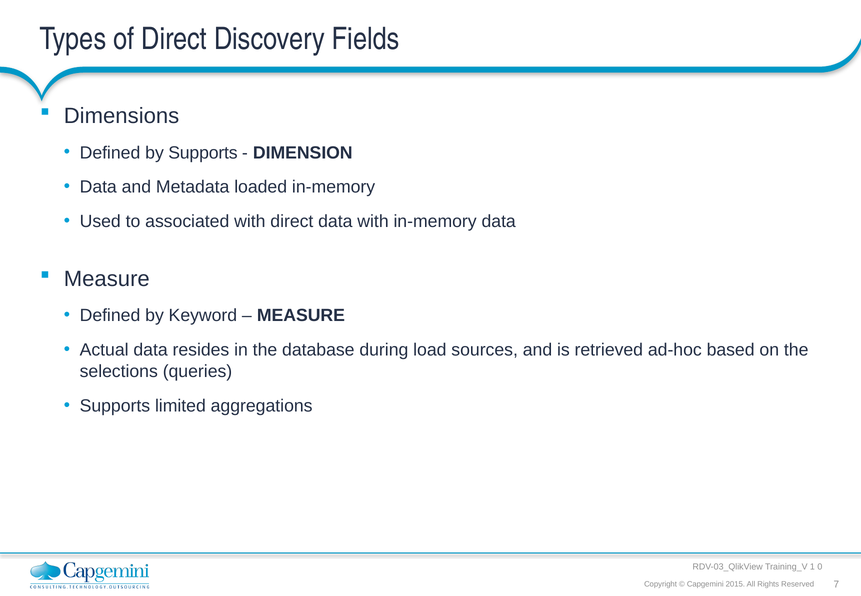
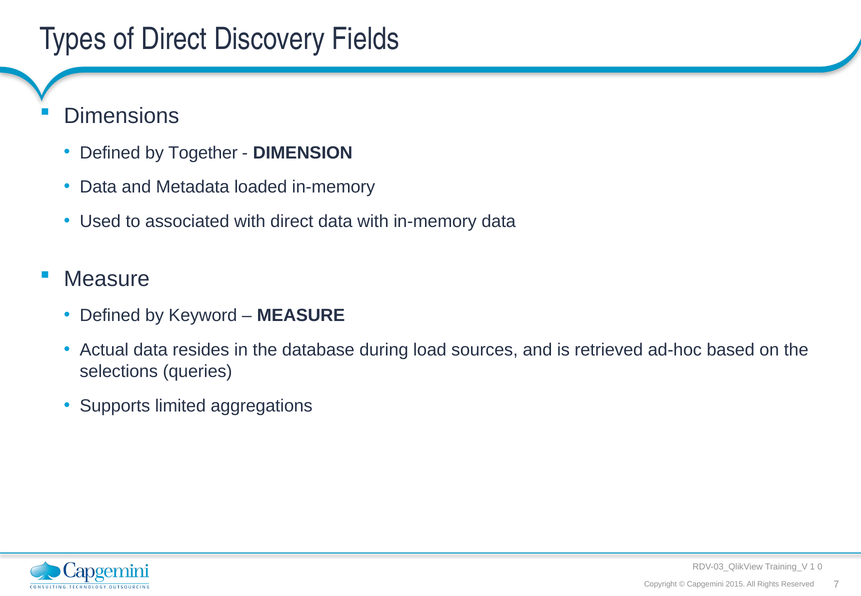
by Supports: Supports -> Together (203, 153)
